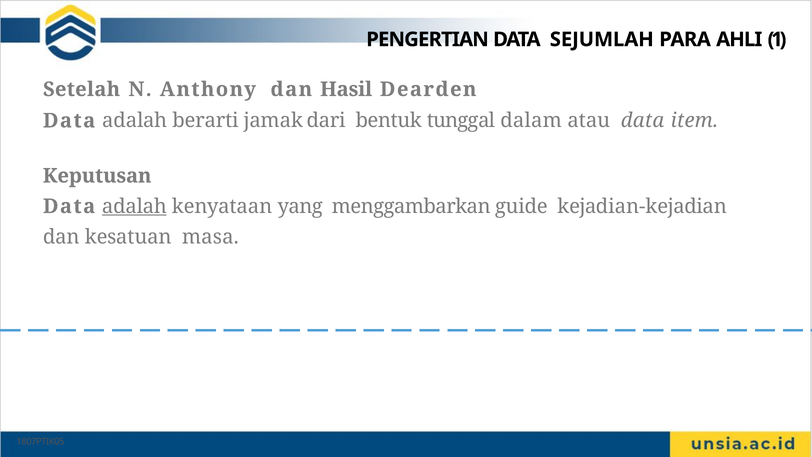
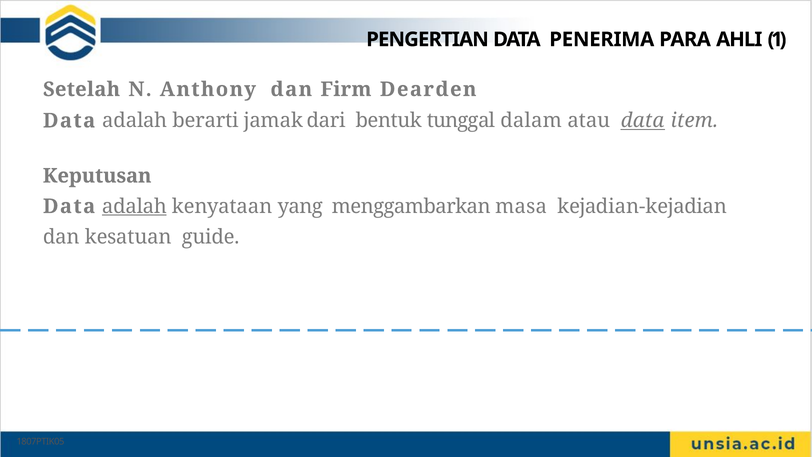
SEJUMLAH: SEJUMLAH -> PENERIMA (602, 39)
Hasil: Hasil -> Firm (346, 89)
data underline: none -> present (643, 121)
guide: guide -> masa (521, 206)
masa: masa -> guide (211, 237)
